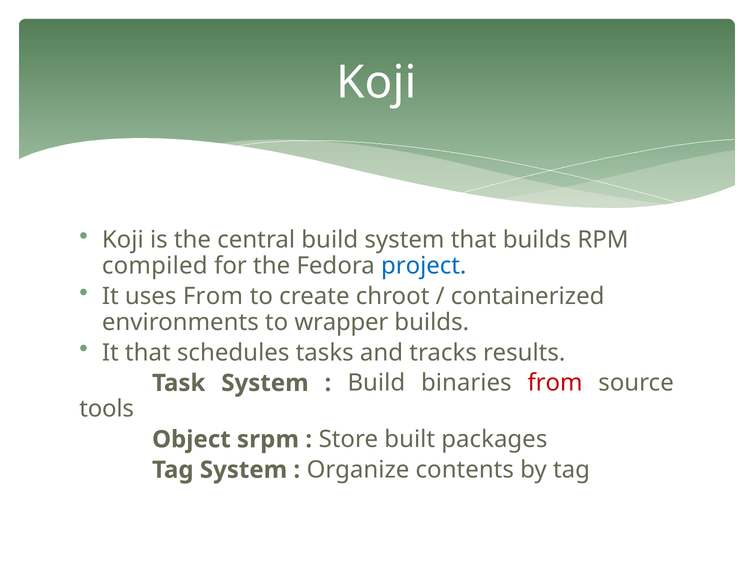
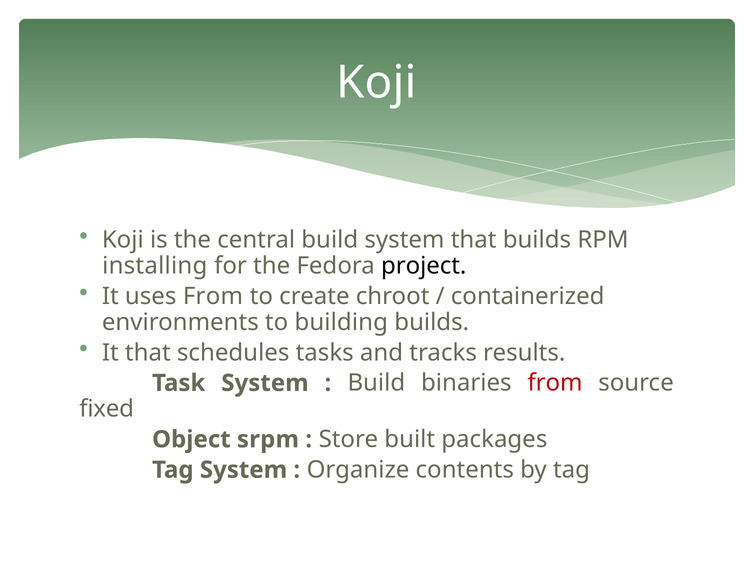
compiled: compiled -> installing (155, 266)
project colour: blue -> black (424, 266)
wrapper: wrapper -> building (341, 323)
tools: tools -> fixed (107, 410)
